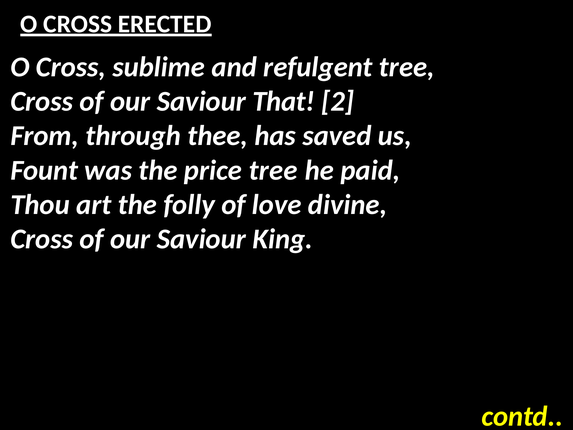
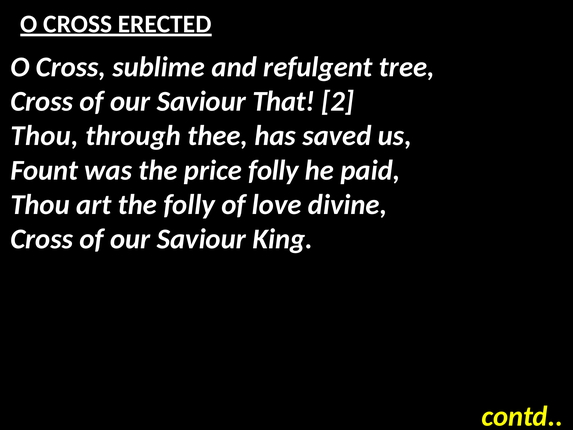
From: From -> Thou (45, 136)
price tree: tree -> folly (273, 170)
